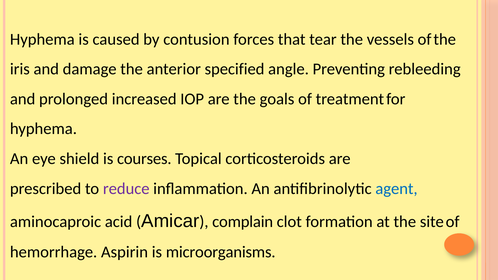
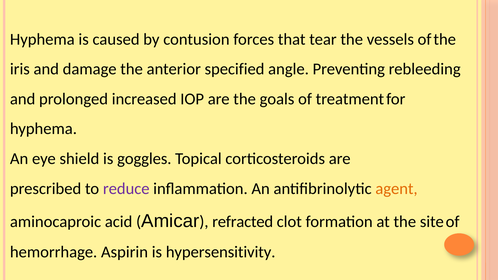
courses: courses -> goggles (144, 159)
agent colour: blue -> orange (397, 189)
complain: complain -> refracted (243, 222)
microorganisms: microorganisms -> hypersensitivity (221, 252)
